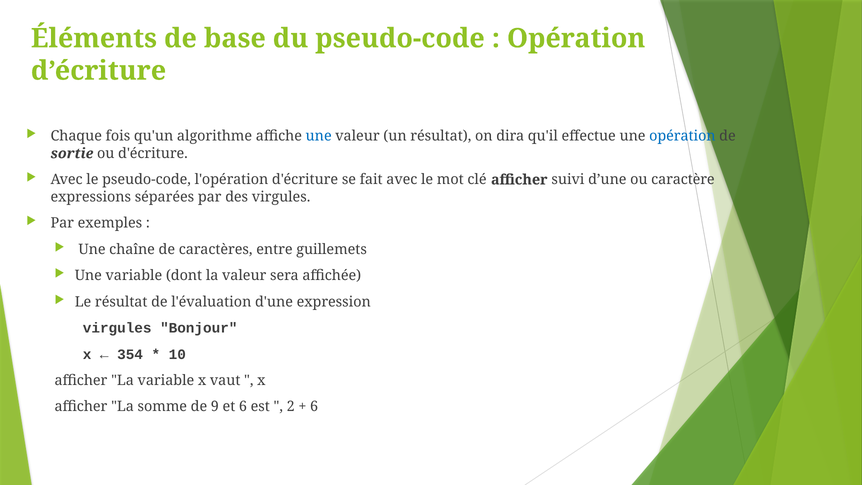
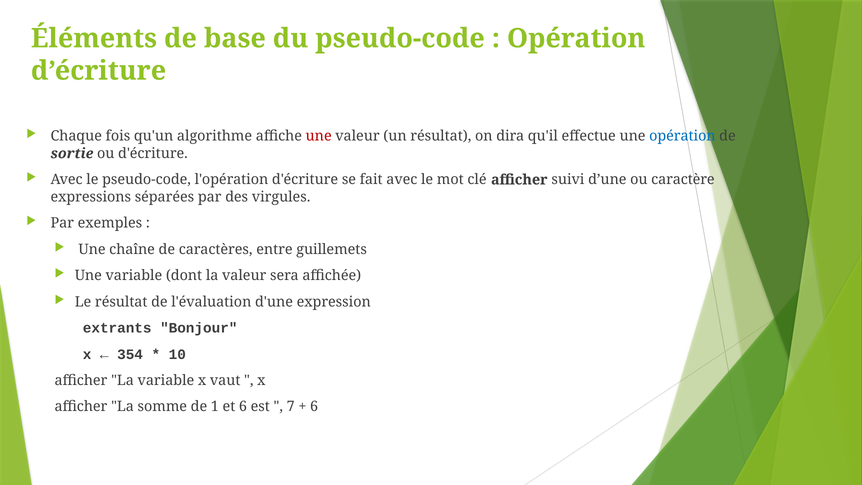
une colour: blue -> red (319, 136)
virgules: virgules -> extrants (117, 328)
9: 9 -> 1 (215, 407)
2: 2 -> 7 (291, 407)
